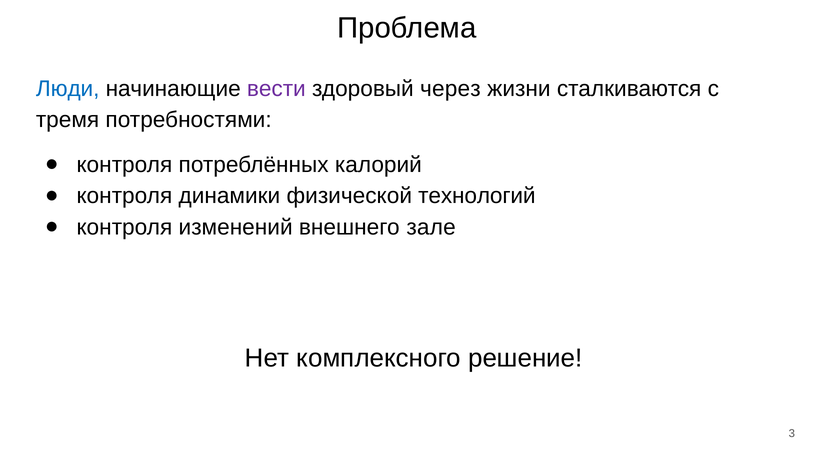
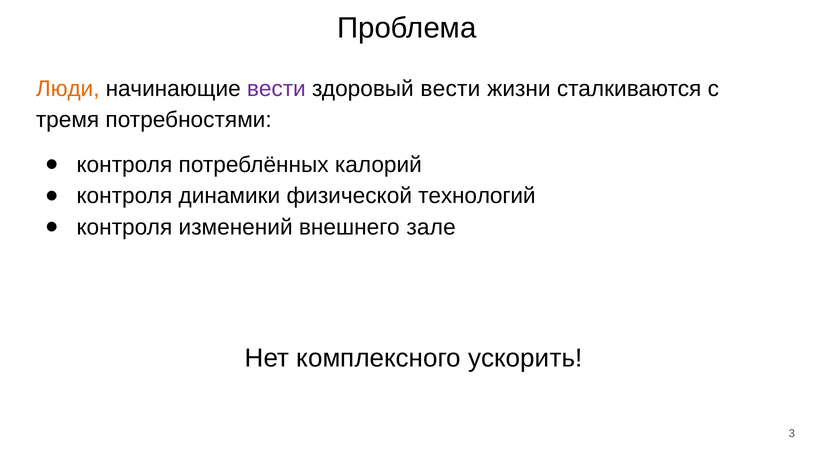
Люди colour: blue -> orange (68, 89)
здоровый через: через -> вести (450, 89)
решение: решение -> ускорить (525, 358)
